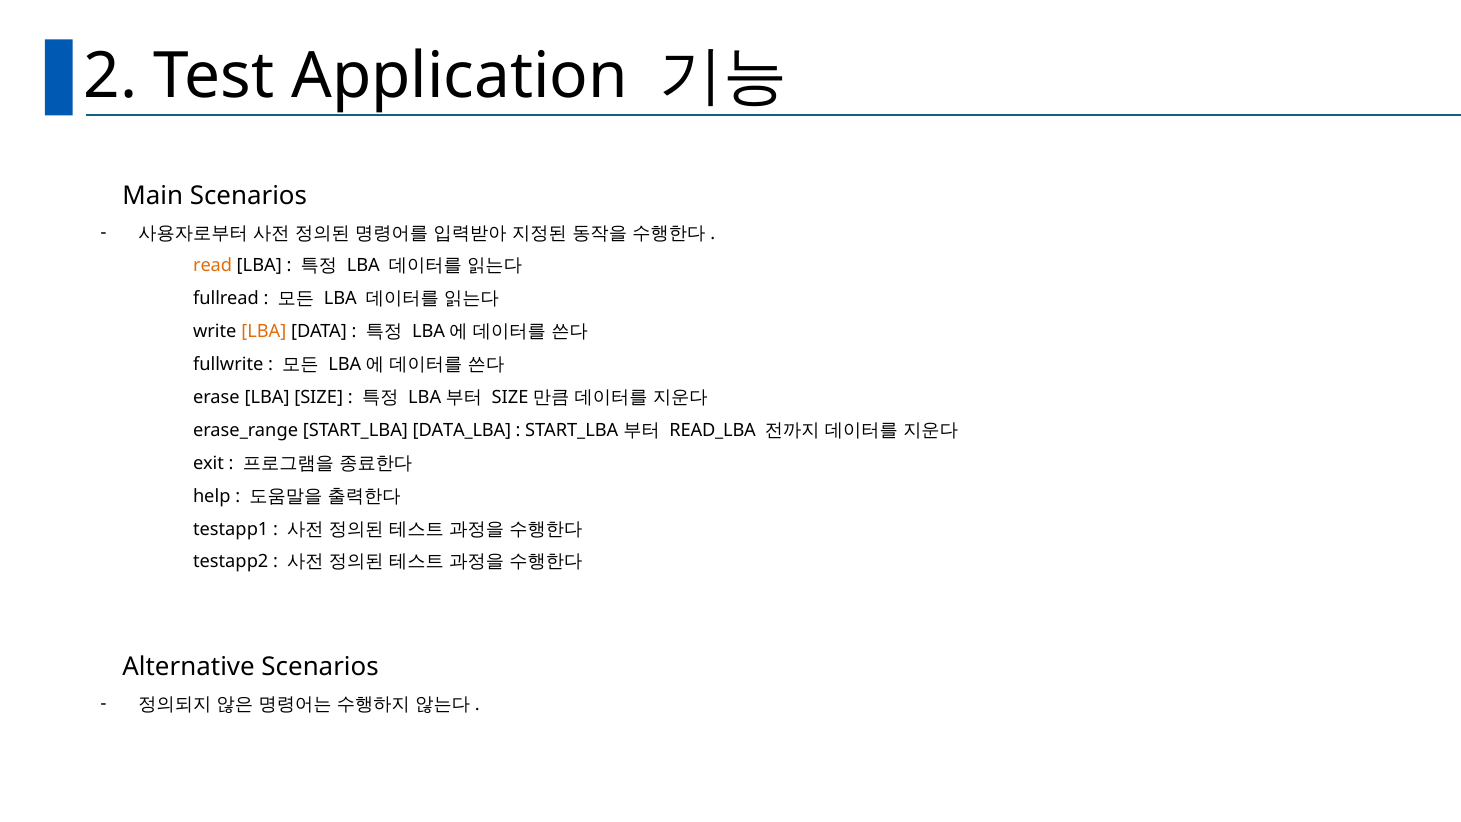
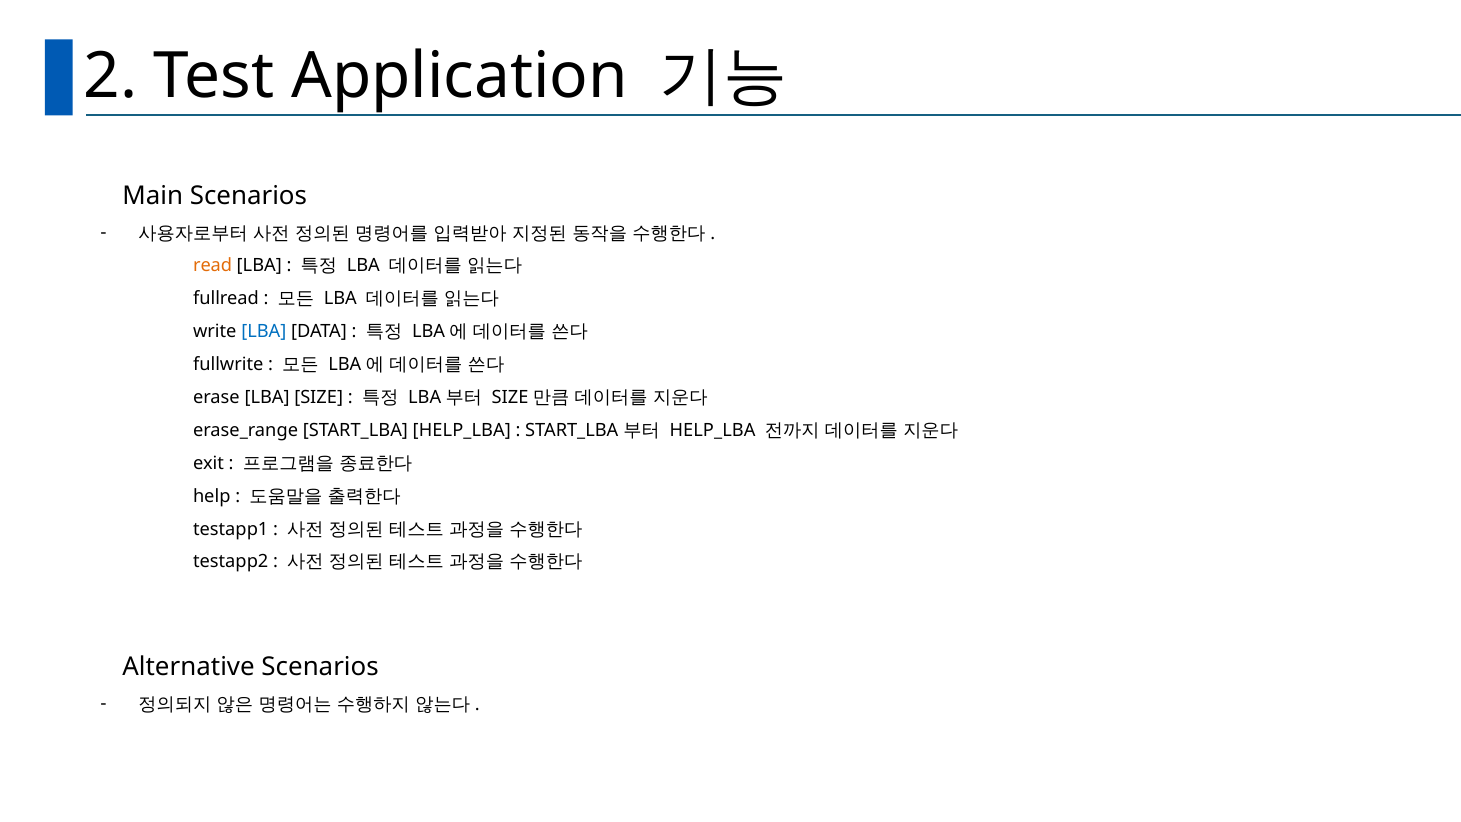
LBA colour: orange -> blue (264, 332)
START_LBA DATA_LBA: DATA_LBA -> HELP_LBA (462, 430)
READ_LBA: READ_LBA -> HELP_LBA (713, 430)
